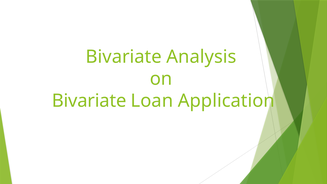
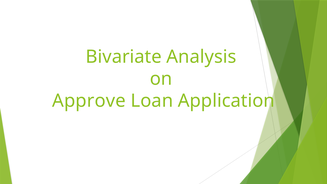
Bivariate: Bivariate -> Approve (89, 101)
